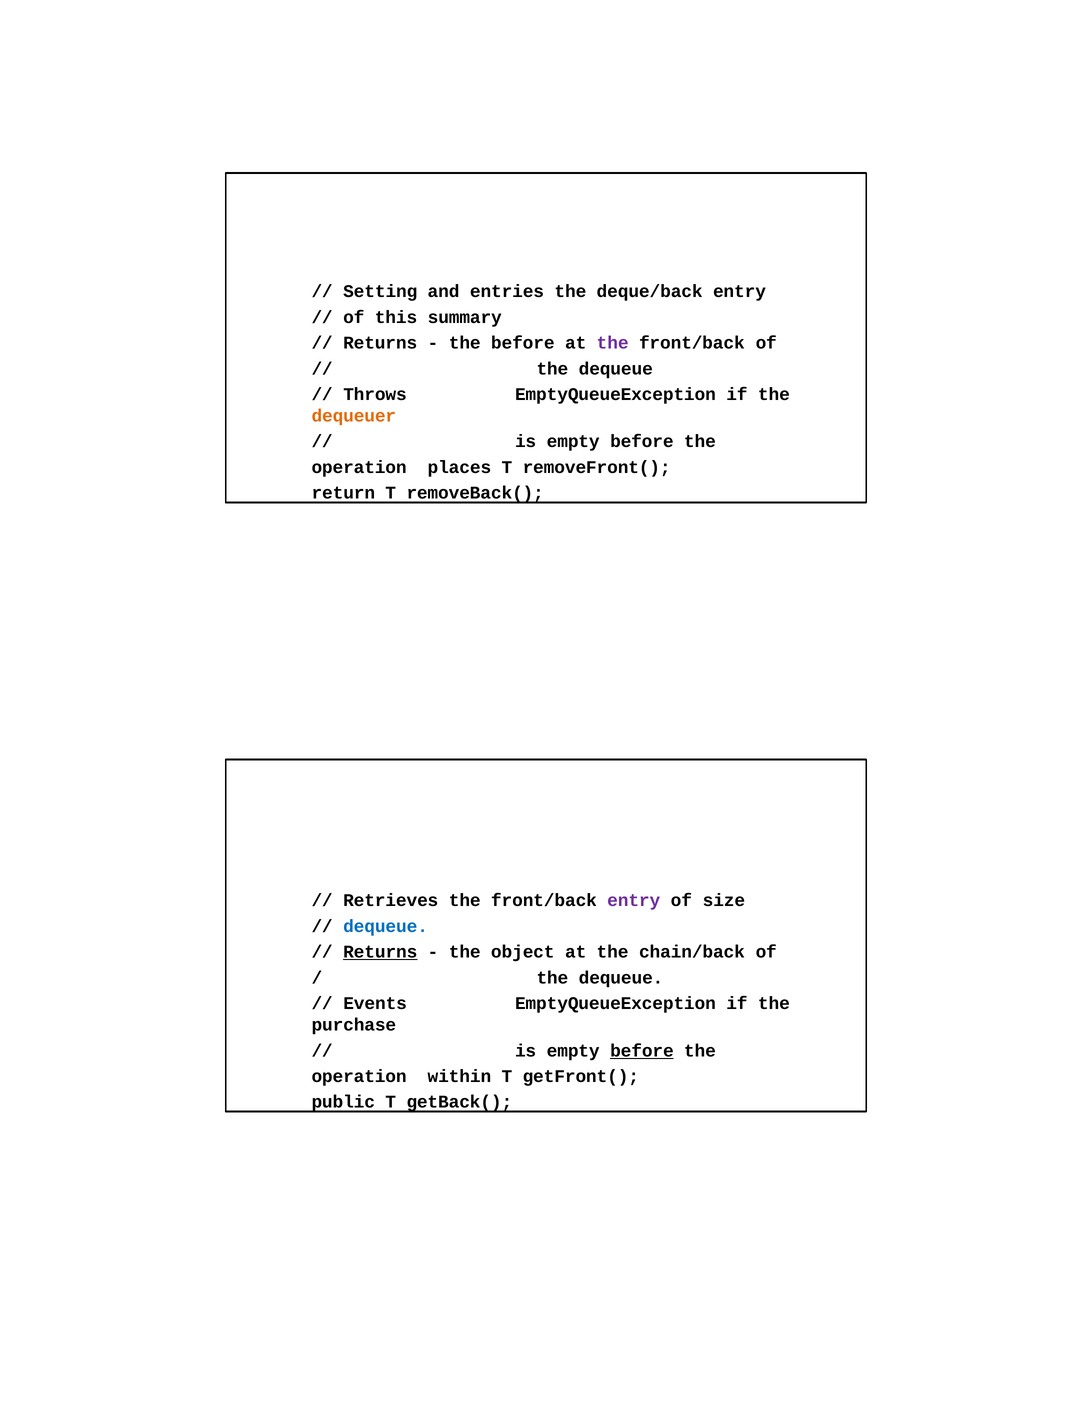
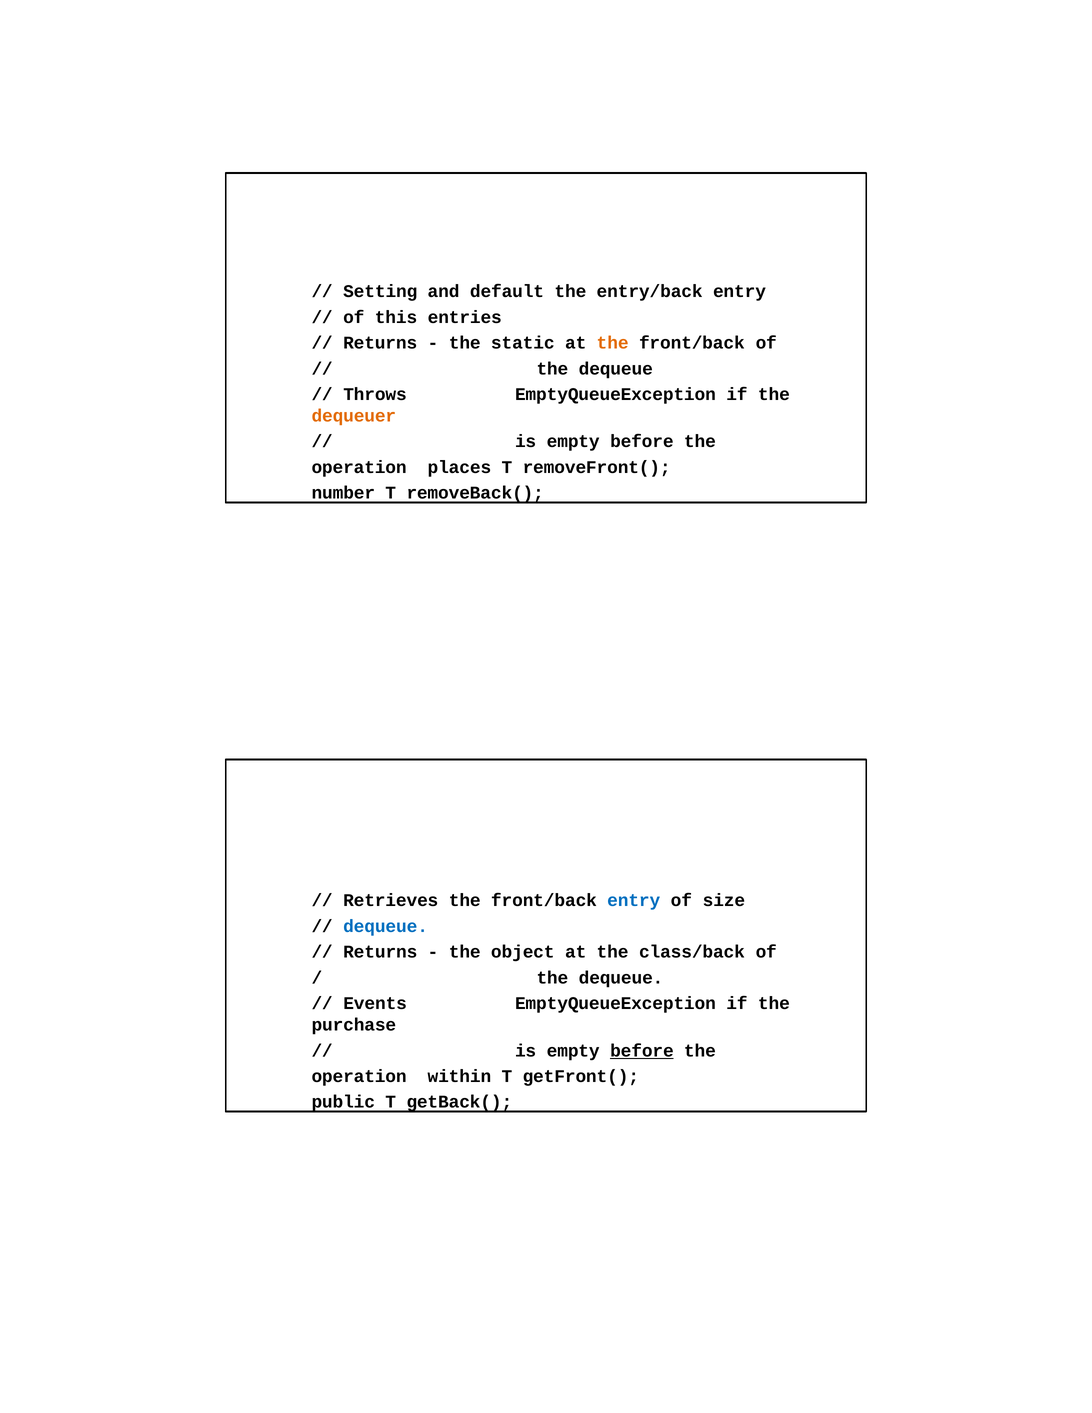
entries: entries -> default (507, 292)
deque/back: deque/back -> entry/back (650, 292)
summary: summary -> entries (465, 317)
the before: before -> static (523, 343)
the colour: purple -> orange (613, 343)
return: return -> number (343, 493)
entry colour: purple -> blue (634, 901)
Returns underline: present -> none (380, 952)
chain/back: chain/back -> class/back (692, 952)
